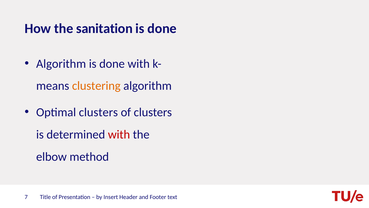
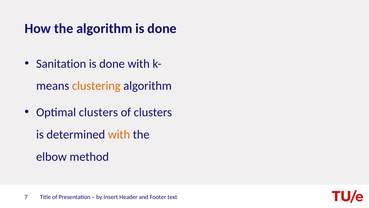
the sanitation: sanitation -> algorithm (104, 28)
Algorithm: Algorithm -> Sanitation (61, 64)
with colour: red -> orange (119, 134)
